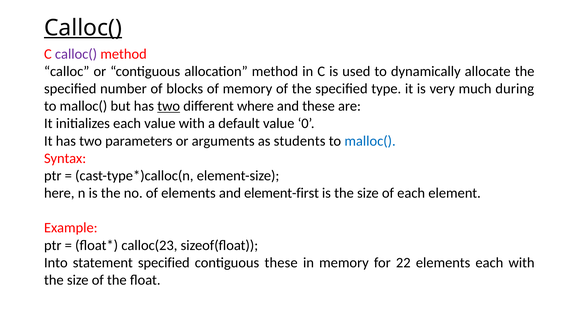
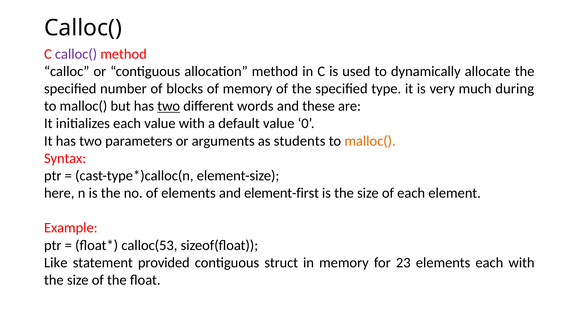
Calloc( underline: present -> none (83, 28)
where: where -> words (255, 106)
malloc( colour: blue -> orange (370, 141)
calloc(23: calloc(23 -> calloc(53 (149, 245)
Into: Into -> Like (56, 262)
statement specified: specified -> provided (164, 262)
contiguous these: these -> struct (281, 262)
22: 22 -> 23 (403, 262)
